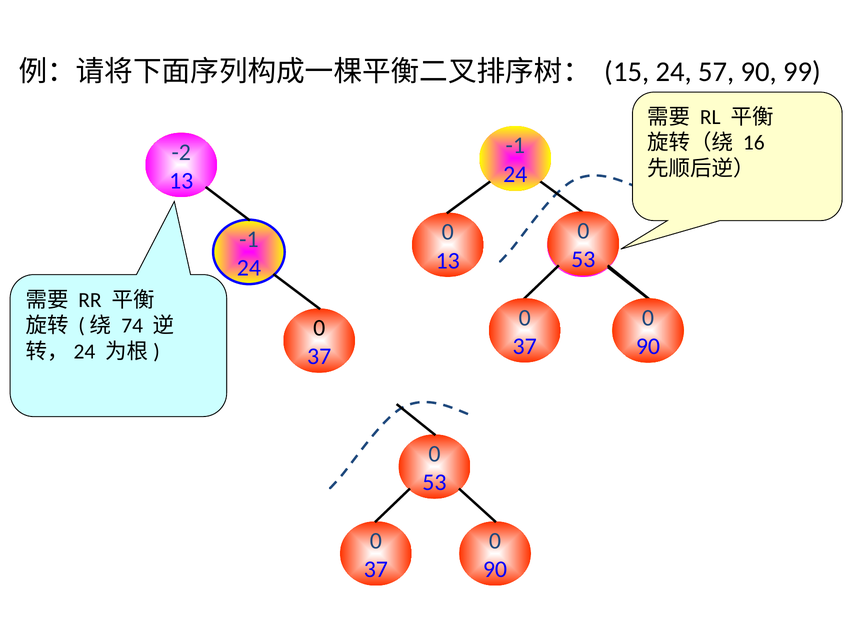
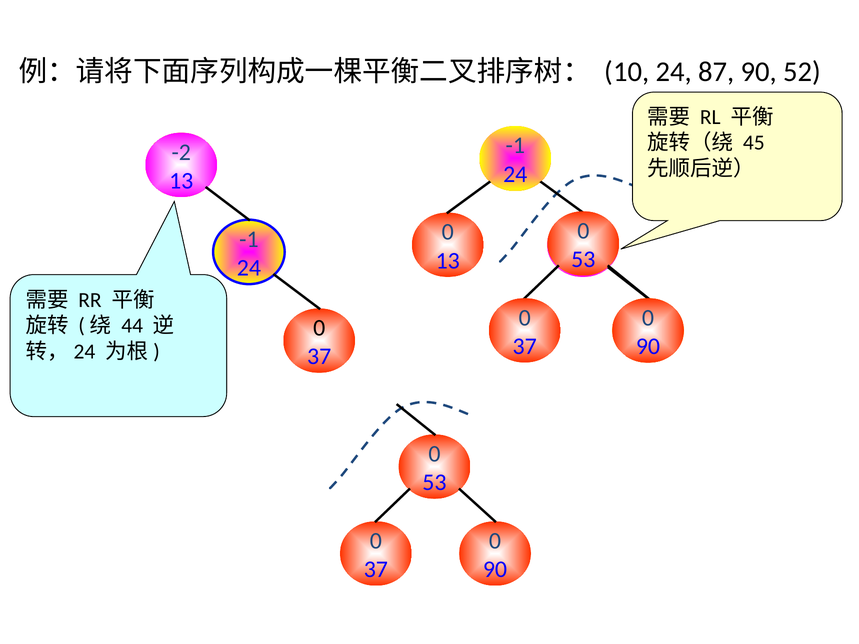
15: 15 -> 10 (627, 72)
57: 57 -> 87 (716, 72)
99: 99 -> 52 (802, 72)
16: 16 -> 45 (754, 143)
74: 74 -> 44 (132, 326)
